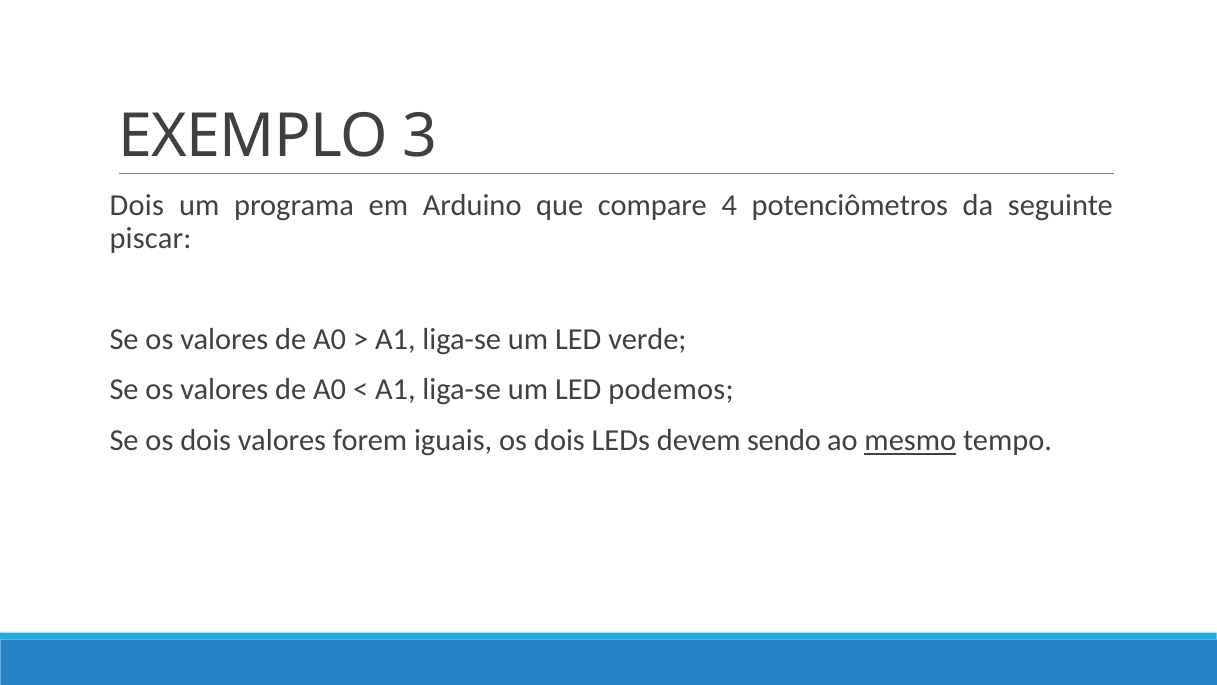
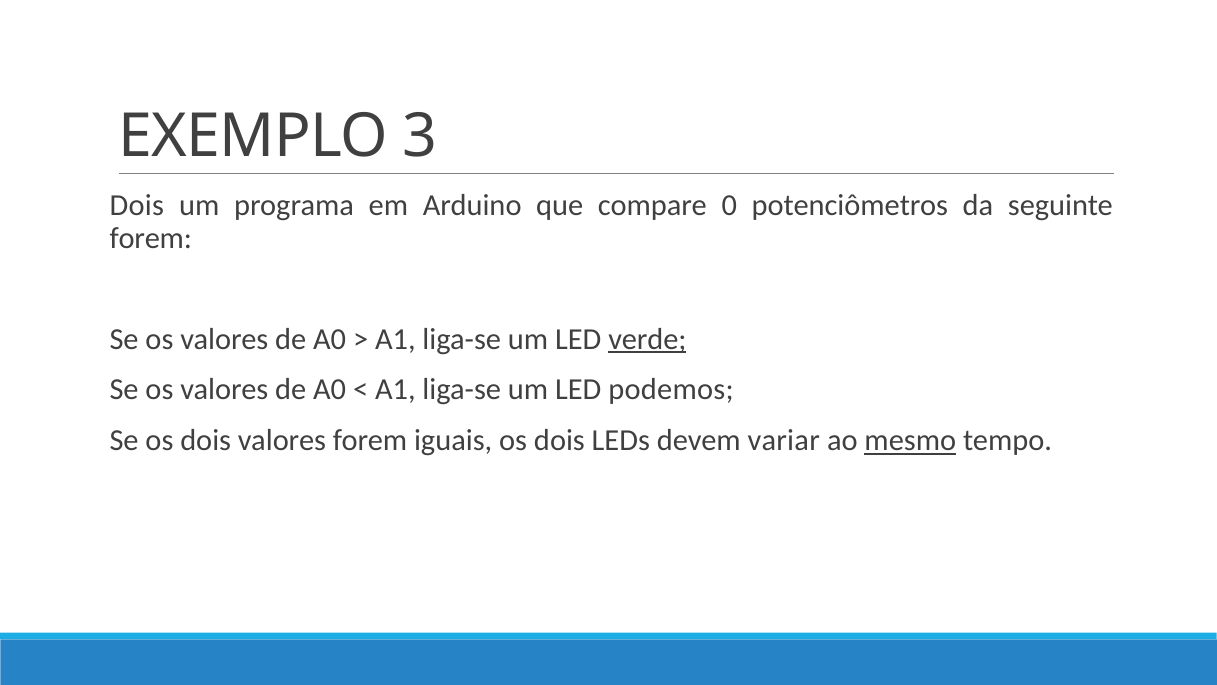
4: 4 -> 0 (729, 205)
piscar: piscar -> forem (151, 238)
verde underline: none -> present (647, 339)
sendo: sendo -> variar (784, 440)
